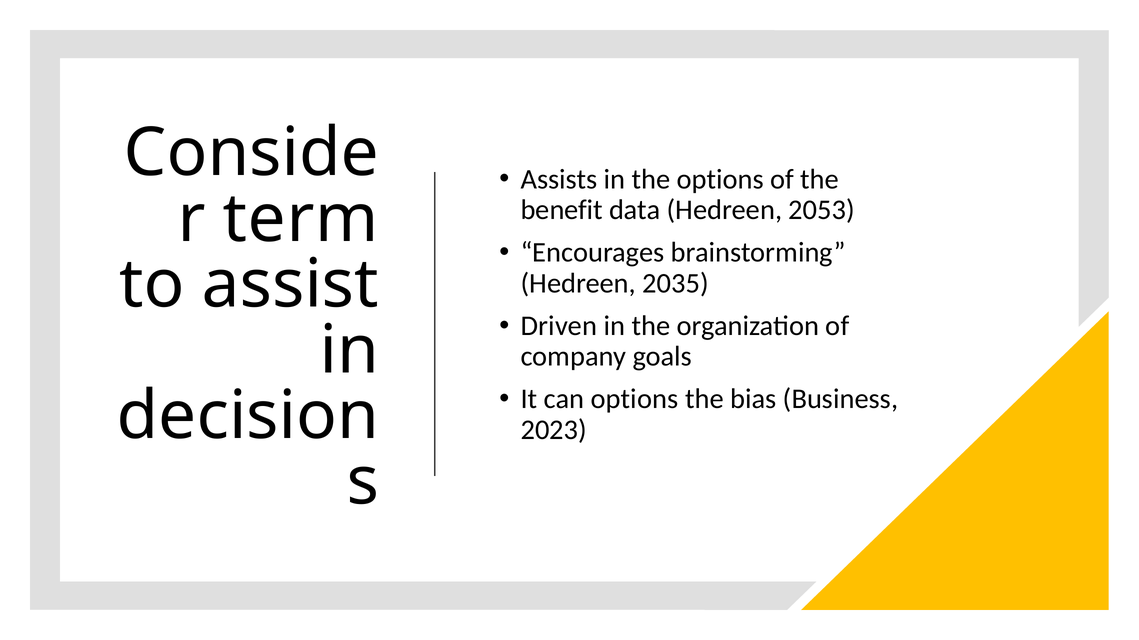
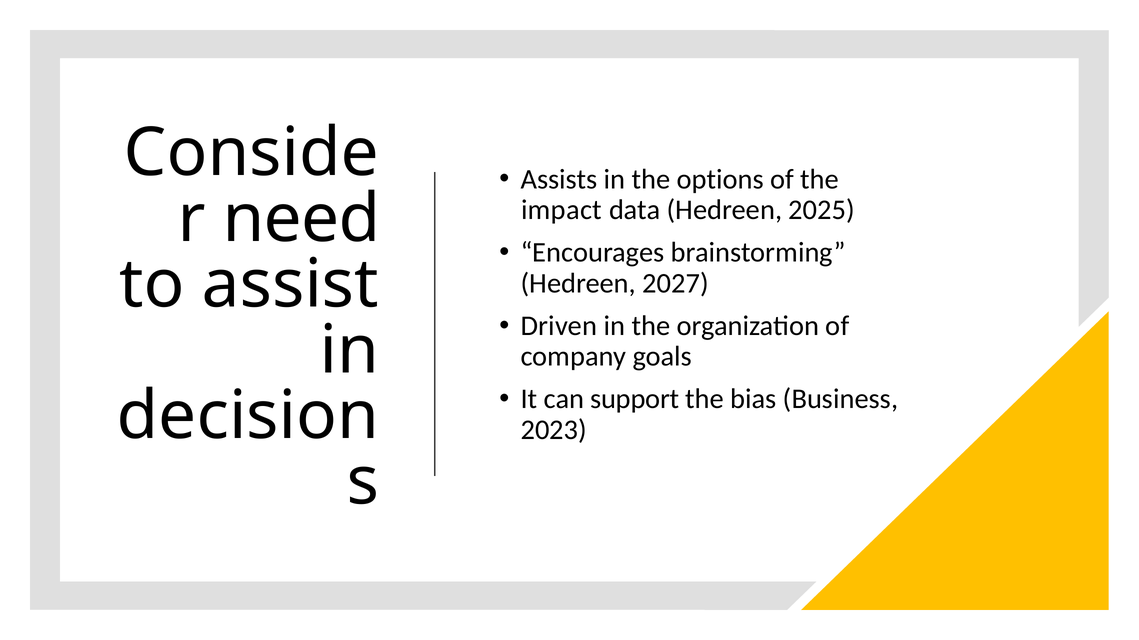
benefit: benefit -> impact (562, 210)
2053: 2053 -> 2025 (822, 210)
term: term -> need (301, 219)
2035: 2035 -> 2027 (676, 283)
can options: options -> support (635, 399)
